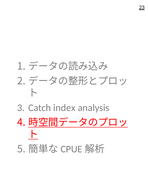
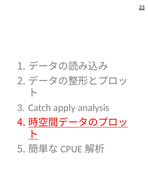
index: index -> apply (64, 108)
